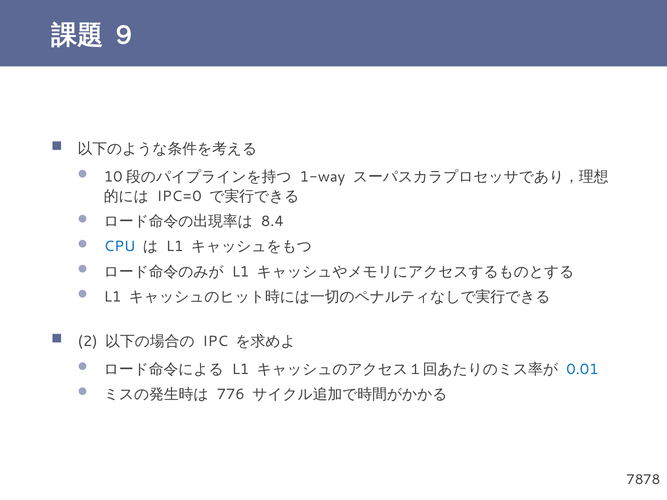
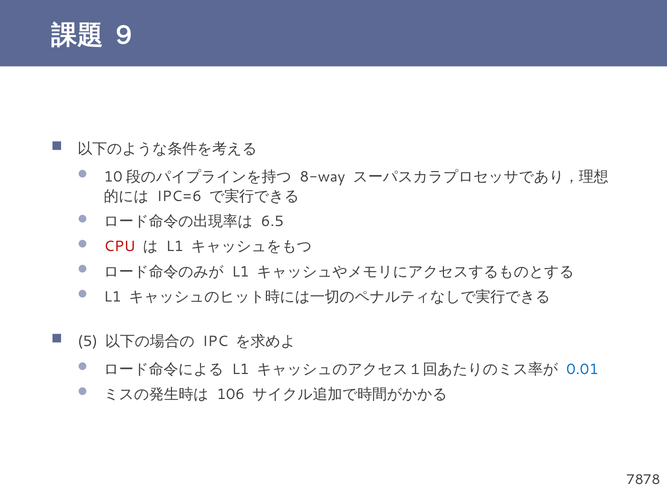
1-way: 1-way -> 8-way (322, 177)
IPC=0: IPC=0 -> IPC=6 (179, 196)
8.4: 8.4 -> 6.5 (272, 222)
CPU colour: blue -> red (120, 247)
2: 2 -> 5 (88, 341)
776: 776 -> 106 (231, 394)
